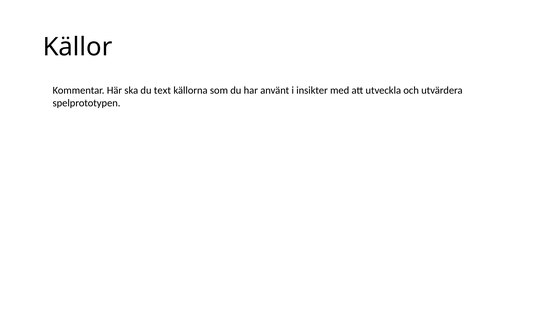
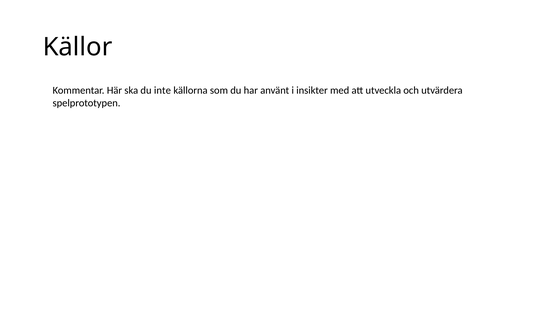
text: text -> inte (162, 91)
